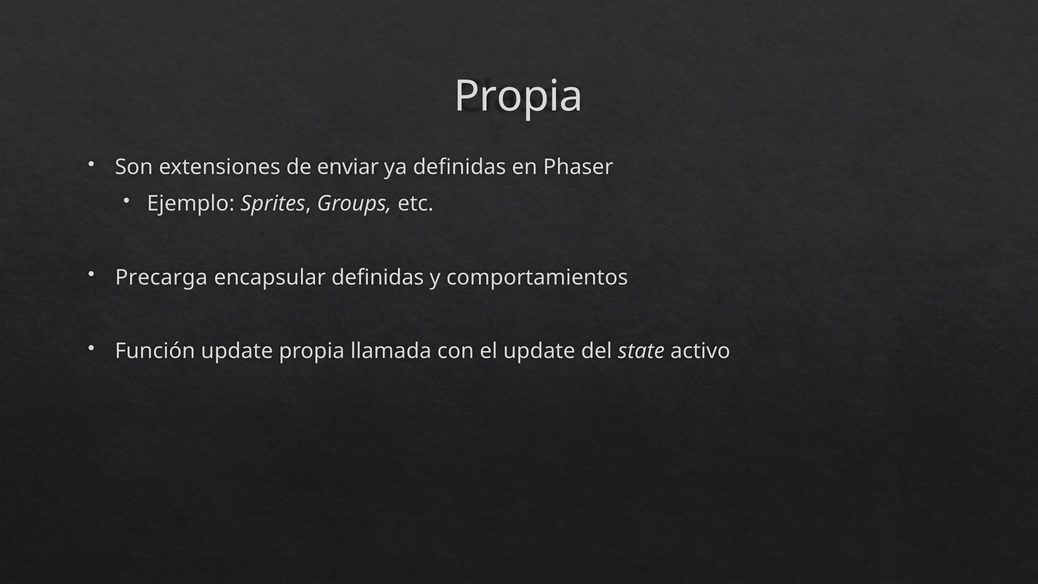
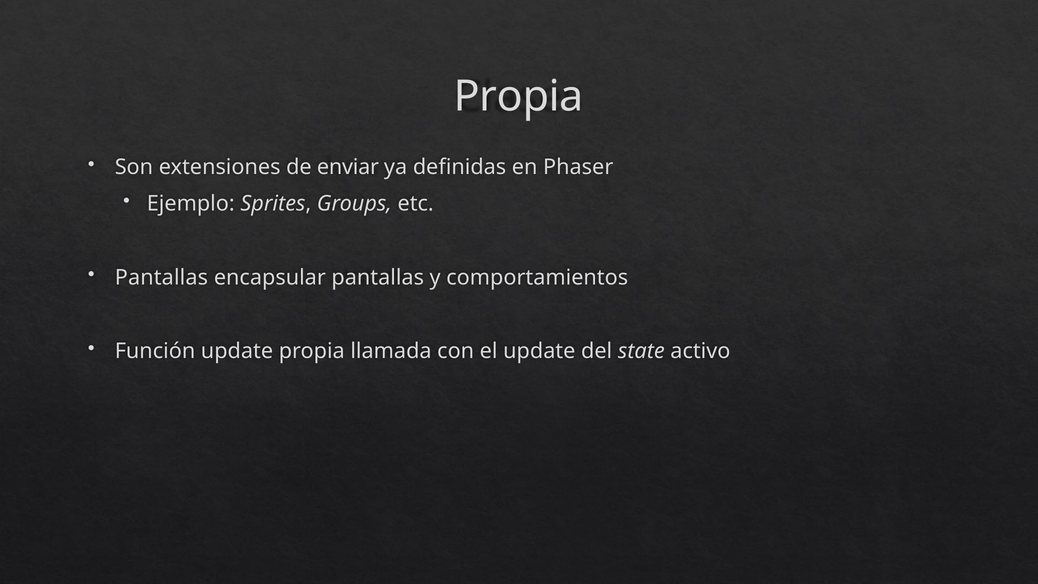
Precarga: Precarga -> Pantallas (161, 277)
encapsular definidas: definidas -> pantallas (378, 277)
